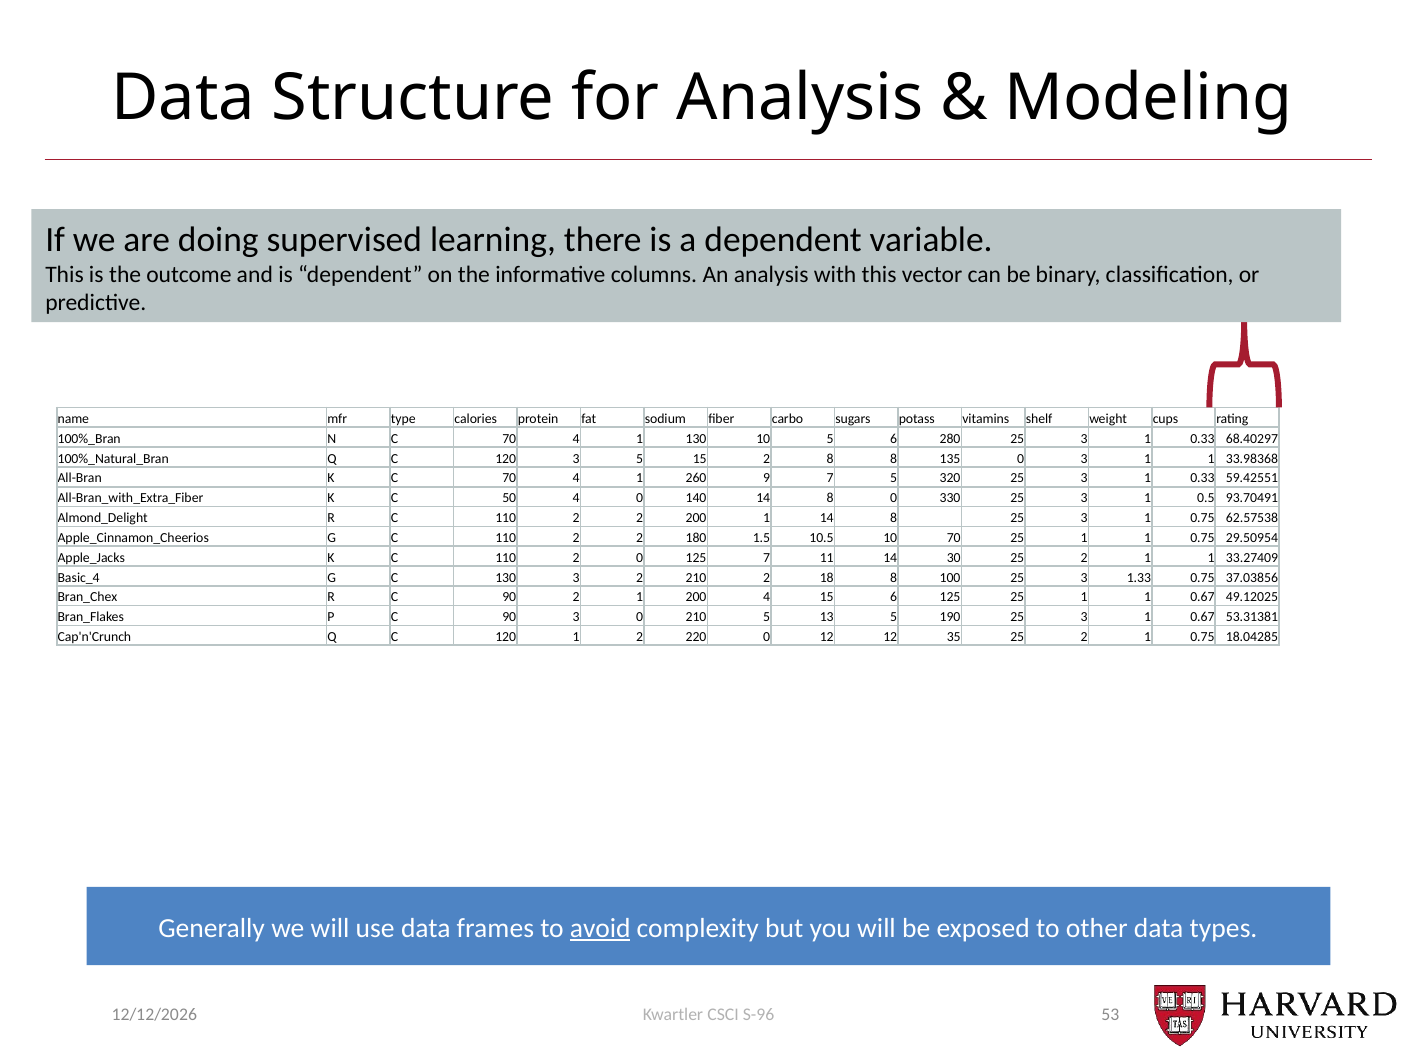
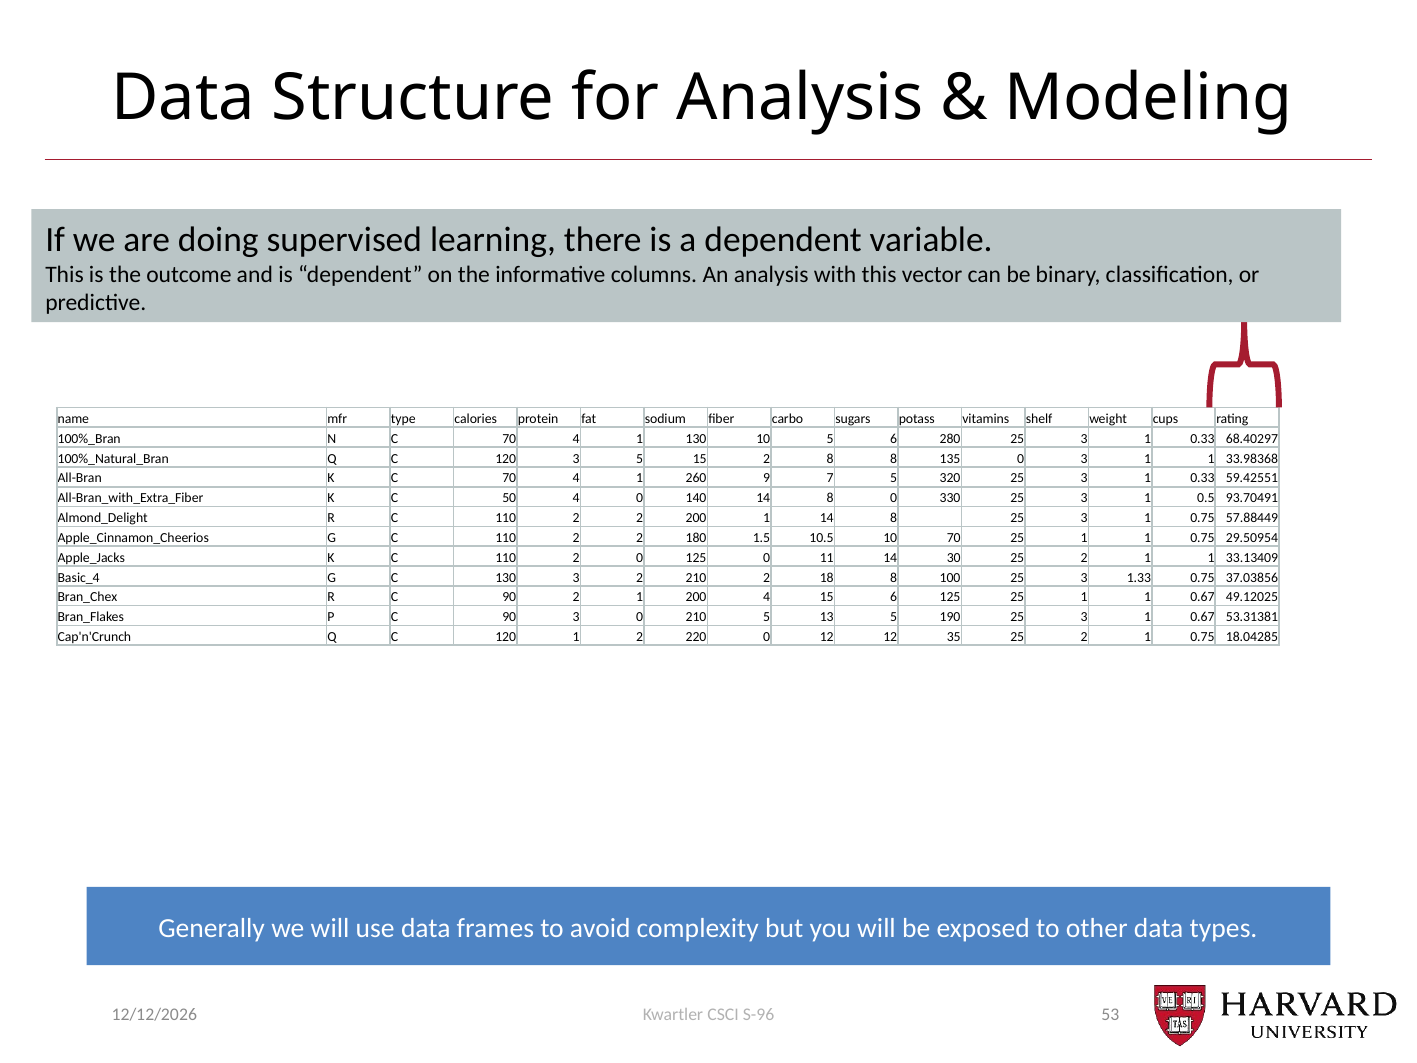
62.57538: 62.57538 -> 57.88449 (1252, 518)
125 7: 7 -> 0 (767, 558)
33.27409: 33.27409 -> 33.13409 (1252, 558)
avoid underline: present -> none (600, 928)
